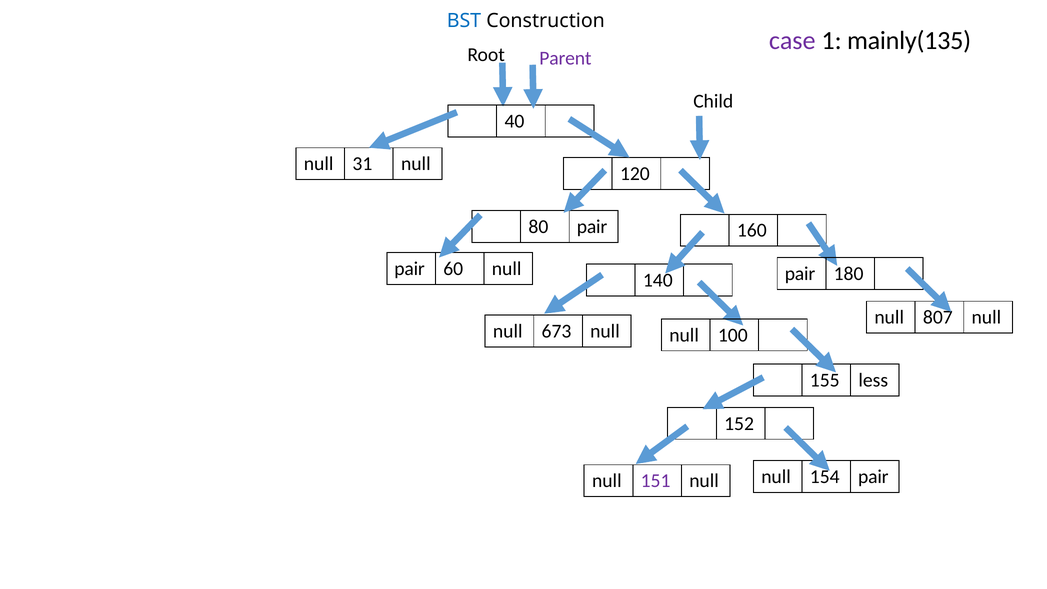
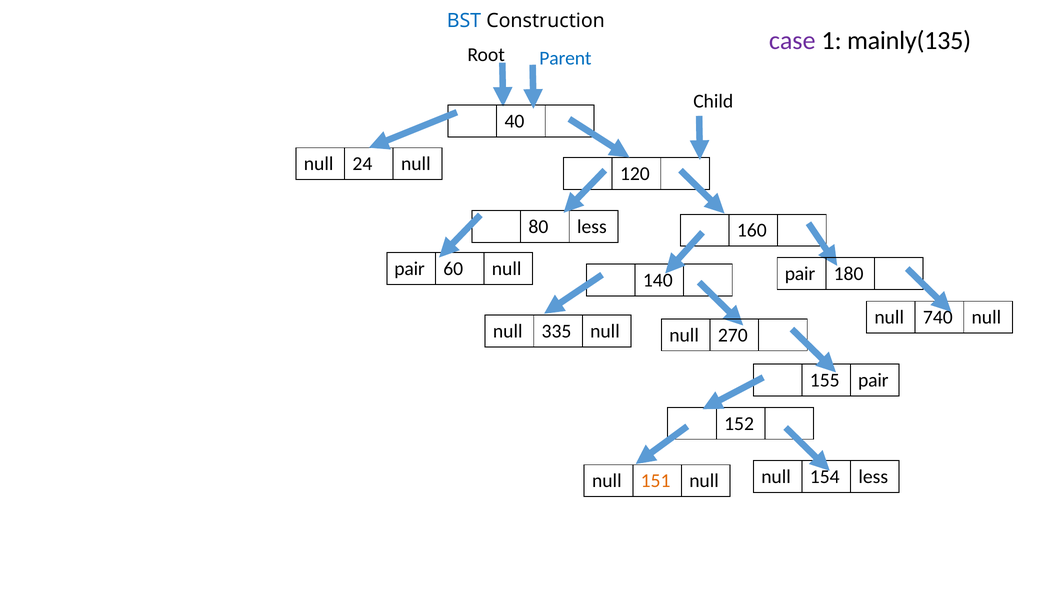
Parent colour: purple -> blue (565, 58)
31: 31 -> 24 (362, 164)
80 pair: pair -> less (592, 227)
807: 807 -> 740 (938, 317)
673: 673 -> 335 (556, 331)
100: 100 -> 270 (733, 335)
155 less: less -> pair (873, 380)
154 pair: pair -> less (873, 477)
151 colour: purple -> orange (656, 481)
